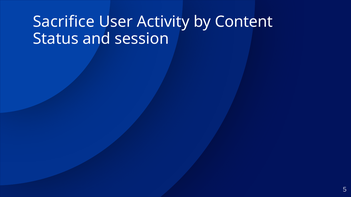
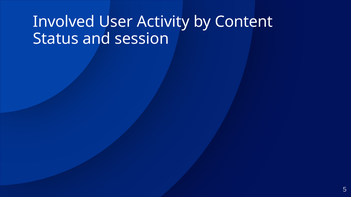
Sacrifice: Sacrifice -> Involved (64, 22)
